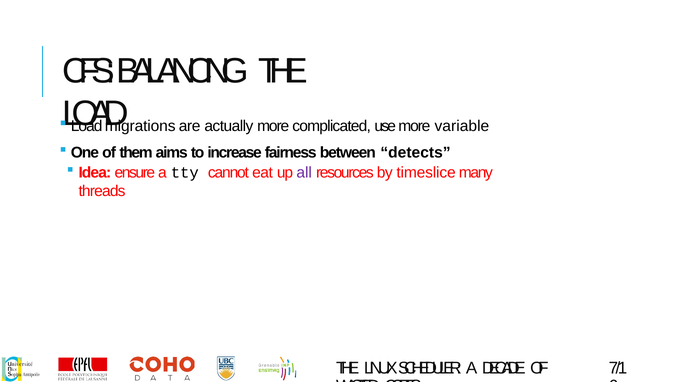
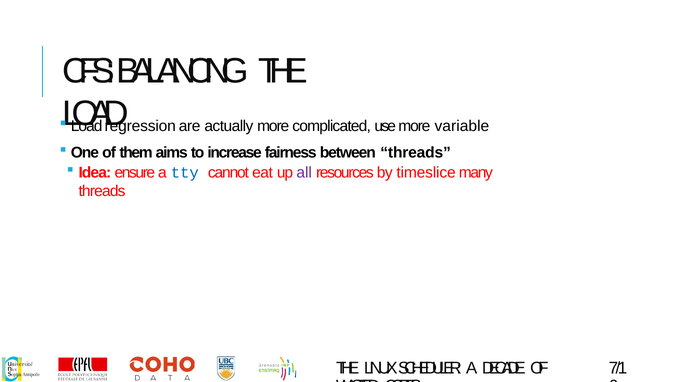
migrations: migrations -> regression (140, 126)
between detects: detects -> threads (416, 153)
tty colour: black -> blue (185, 172)
